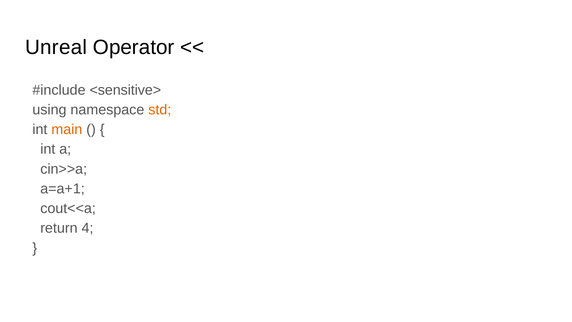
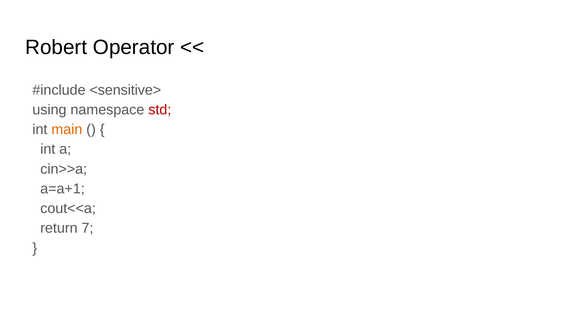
Unreal: Unreal -> Robert (56, 47)
std colour: orange -> red (160, 110)
4: 4 -> 7 (87, 228)
